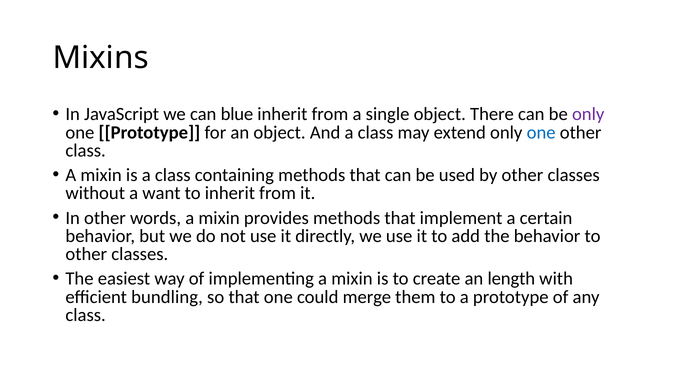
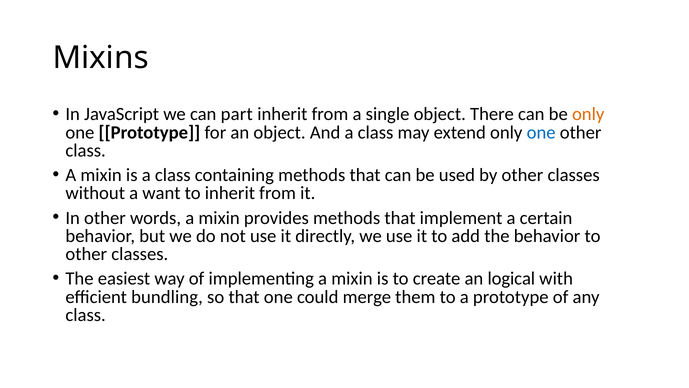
blue: blue -> part (237, 114)
only colour: purple -> orange (588, 114)
length: length -> logical (511, 278)
